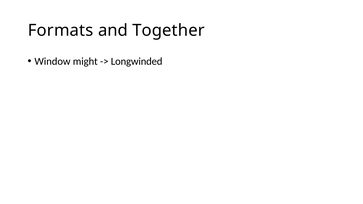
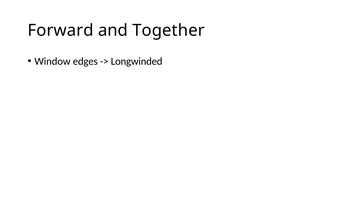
Formats: Formats -> Forward (61, 30)
might: might -> edges (85, 61)
